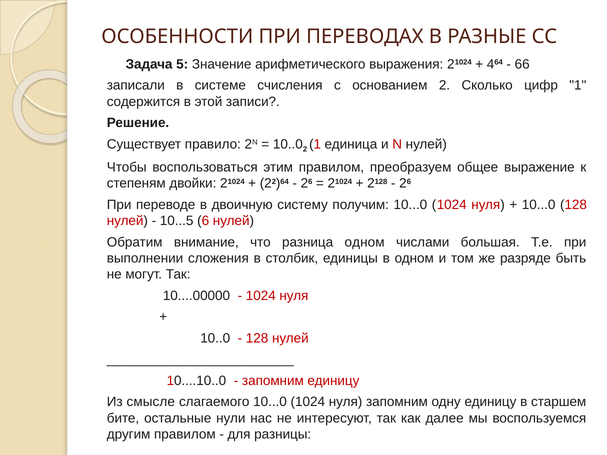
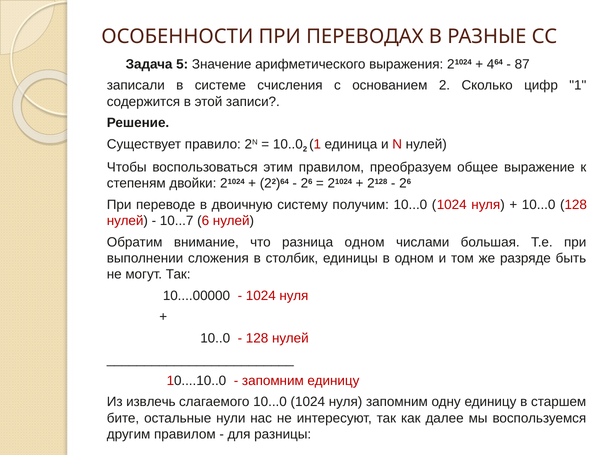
66: 66 -> 87 (522, 64)
10...5: 10...5 -> 10...7 (177, 221)
смысле: смысле -> извлечь (151, 402)
